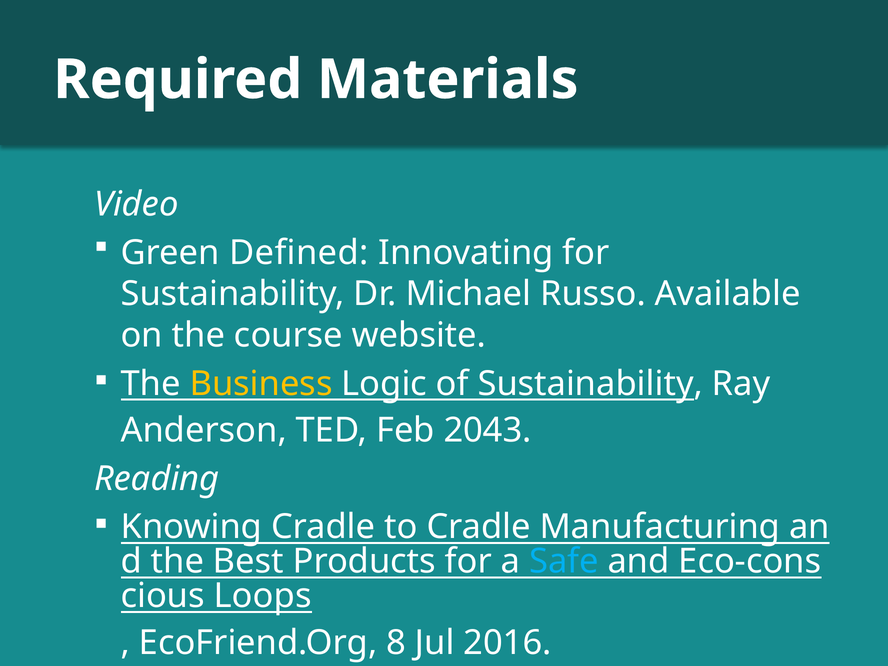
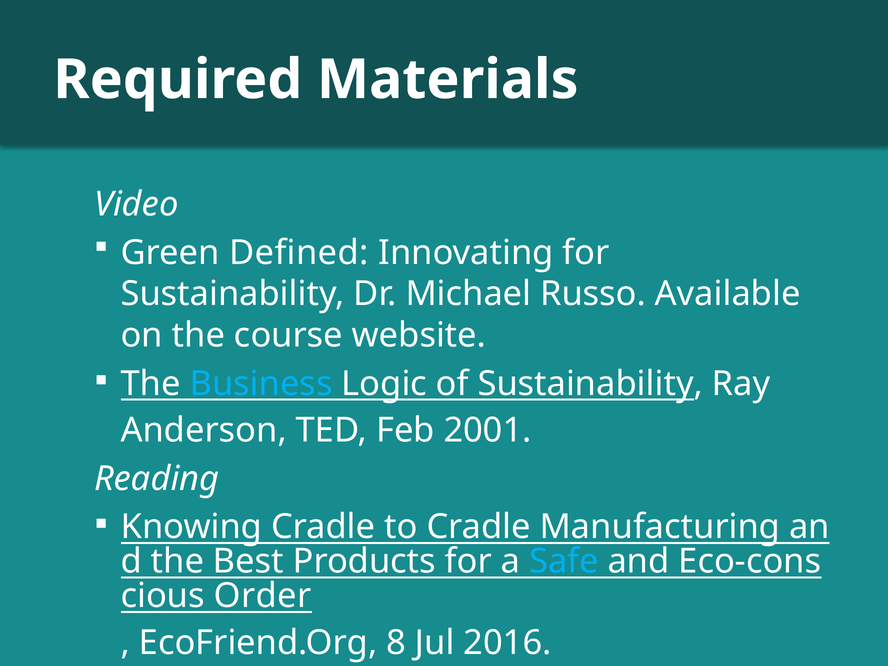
Business colour: yellow -> light blue (261, 384)
2043: 2043 -> 2001 (488, 431)
Loops: Loops -> Order (263, 596)
